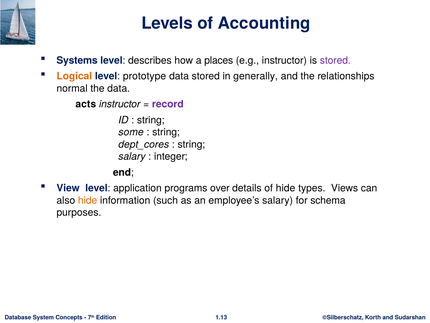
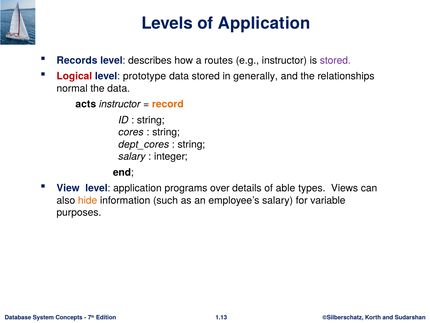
of Accounting: Accounting -> Application (264, 23)
Systems: Systems -> Records (77, 60)
places: places -> routes (219, 60)
Logical colour: orange -> red (74, 76)
record colour: purple -> orange (168, 104)
some: some -> cores (131, 132)
of hide: hide -> able (286, 188)
schema: schema -> variable (328, 200)
